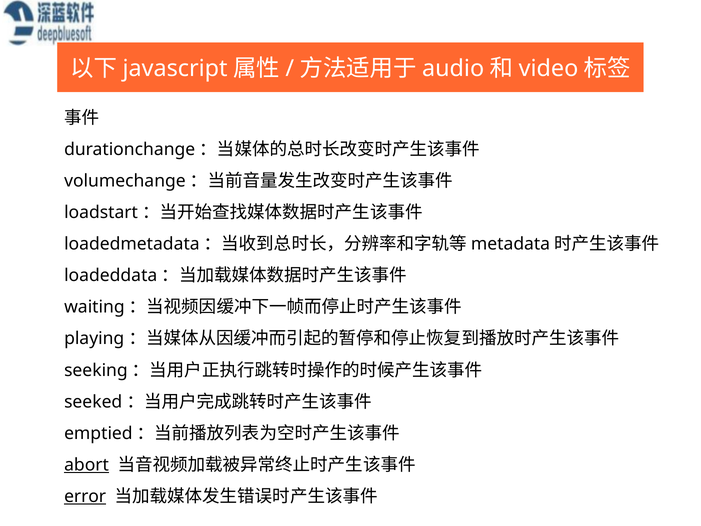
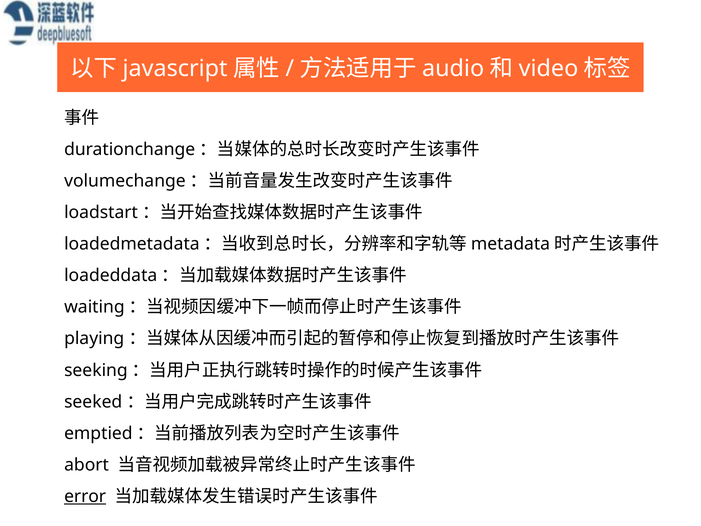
abort underline: present -> none (87, 465)
